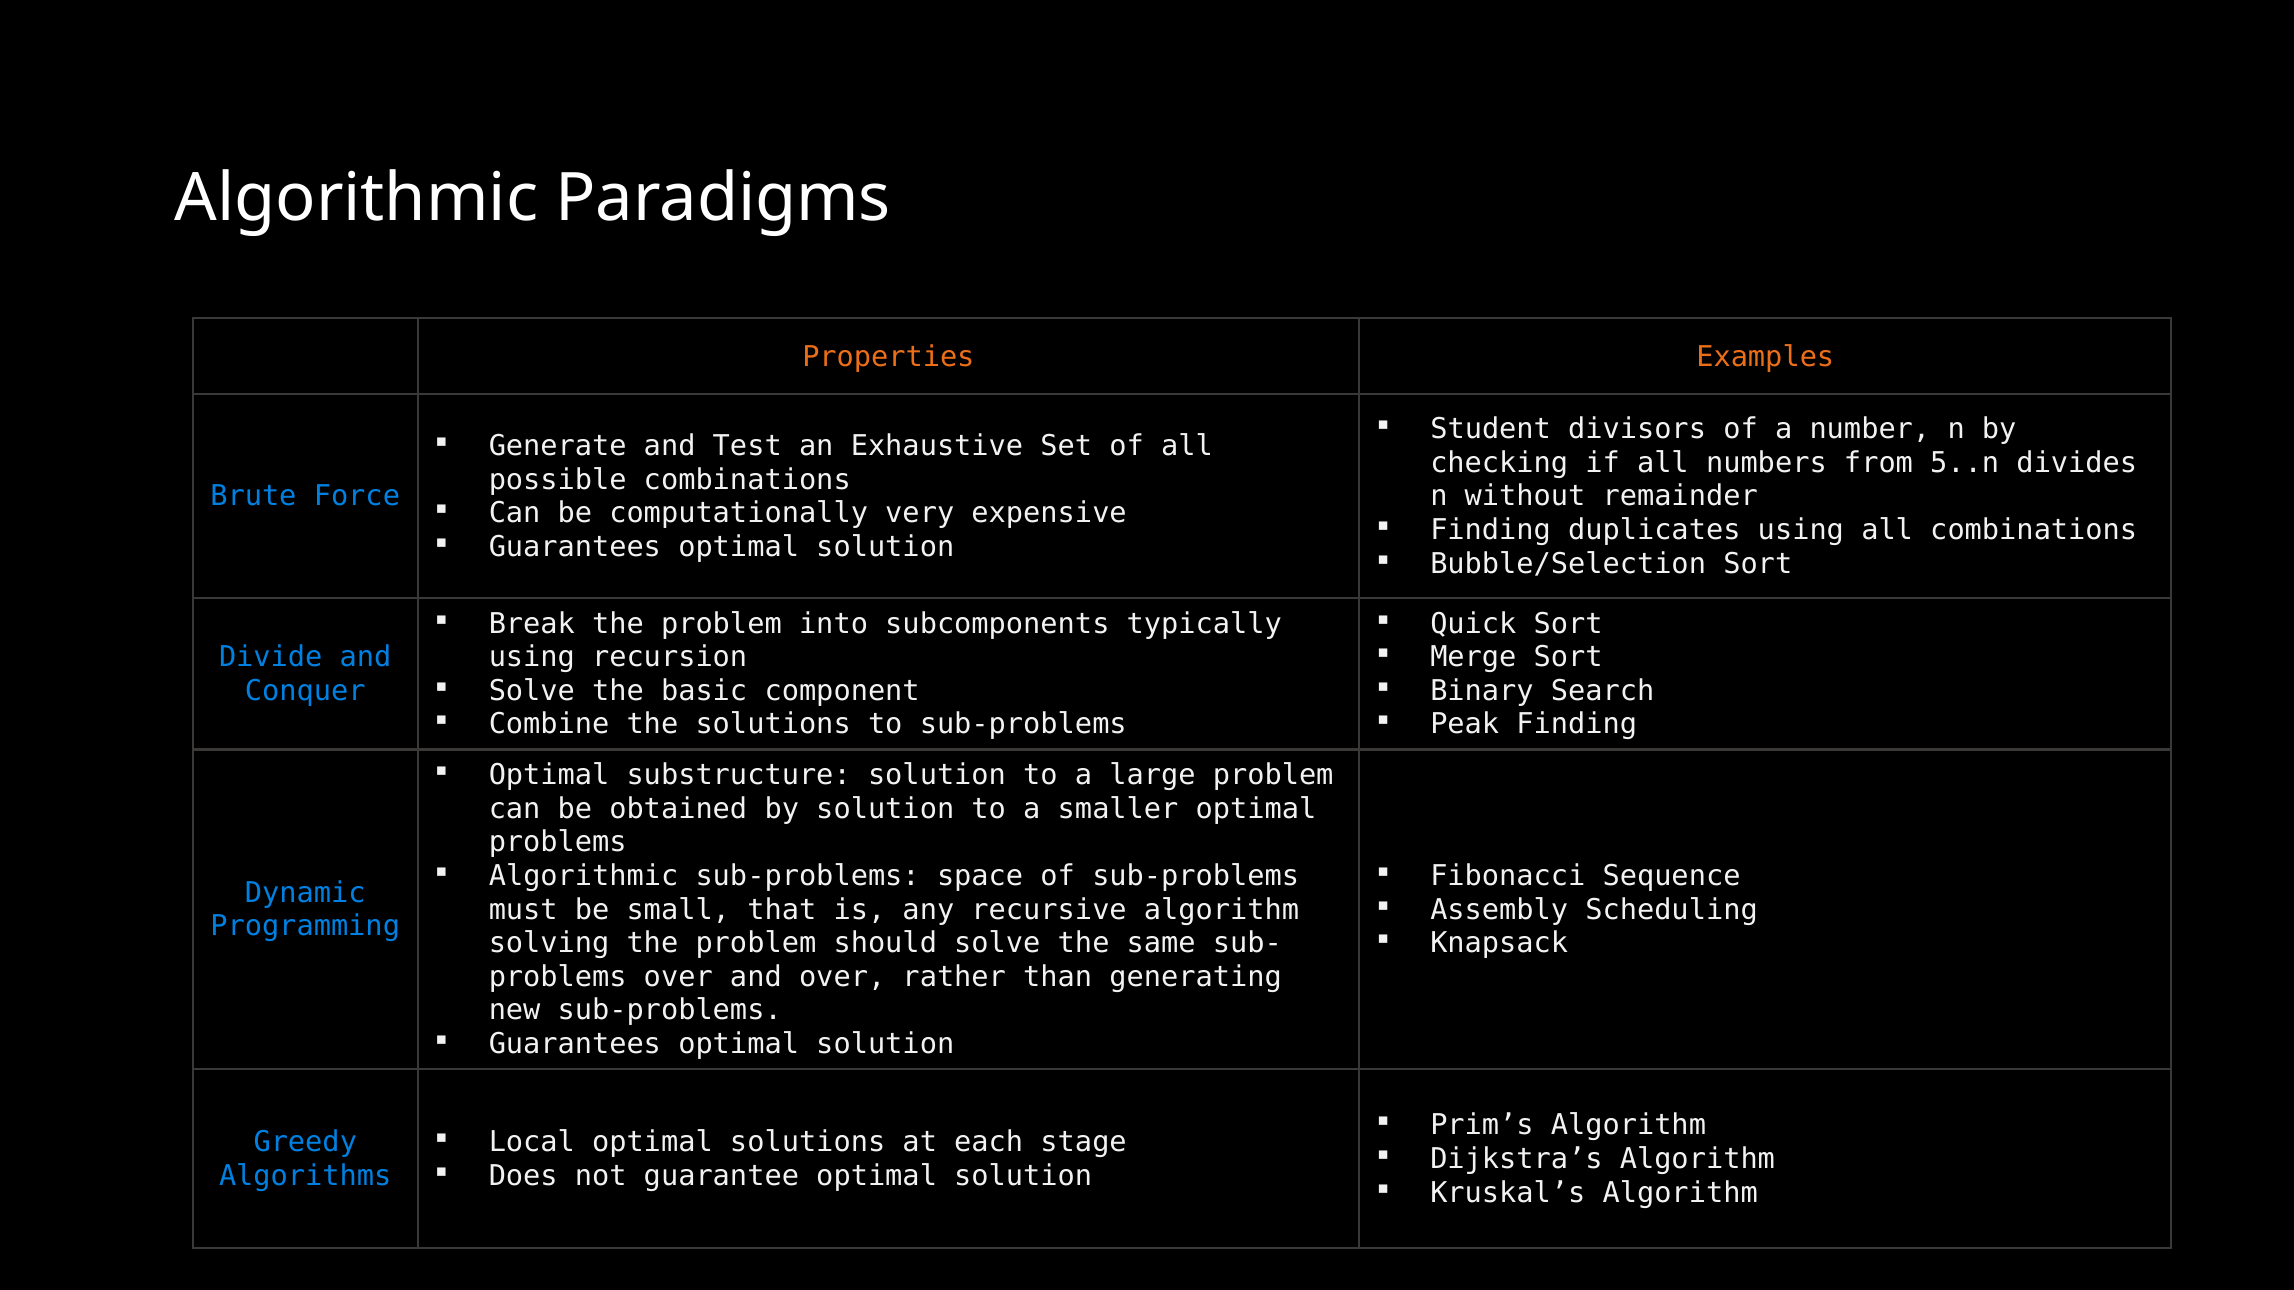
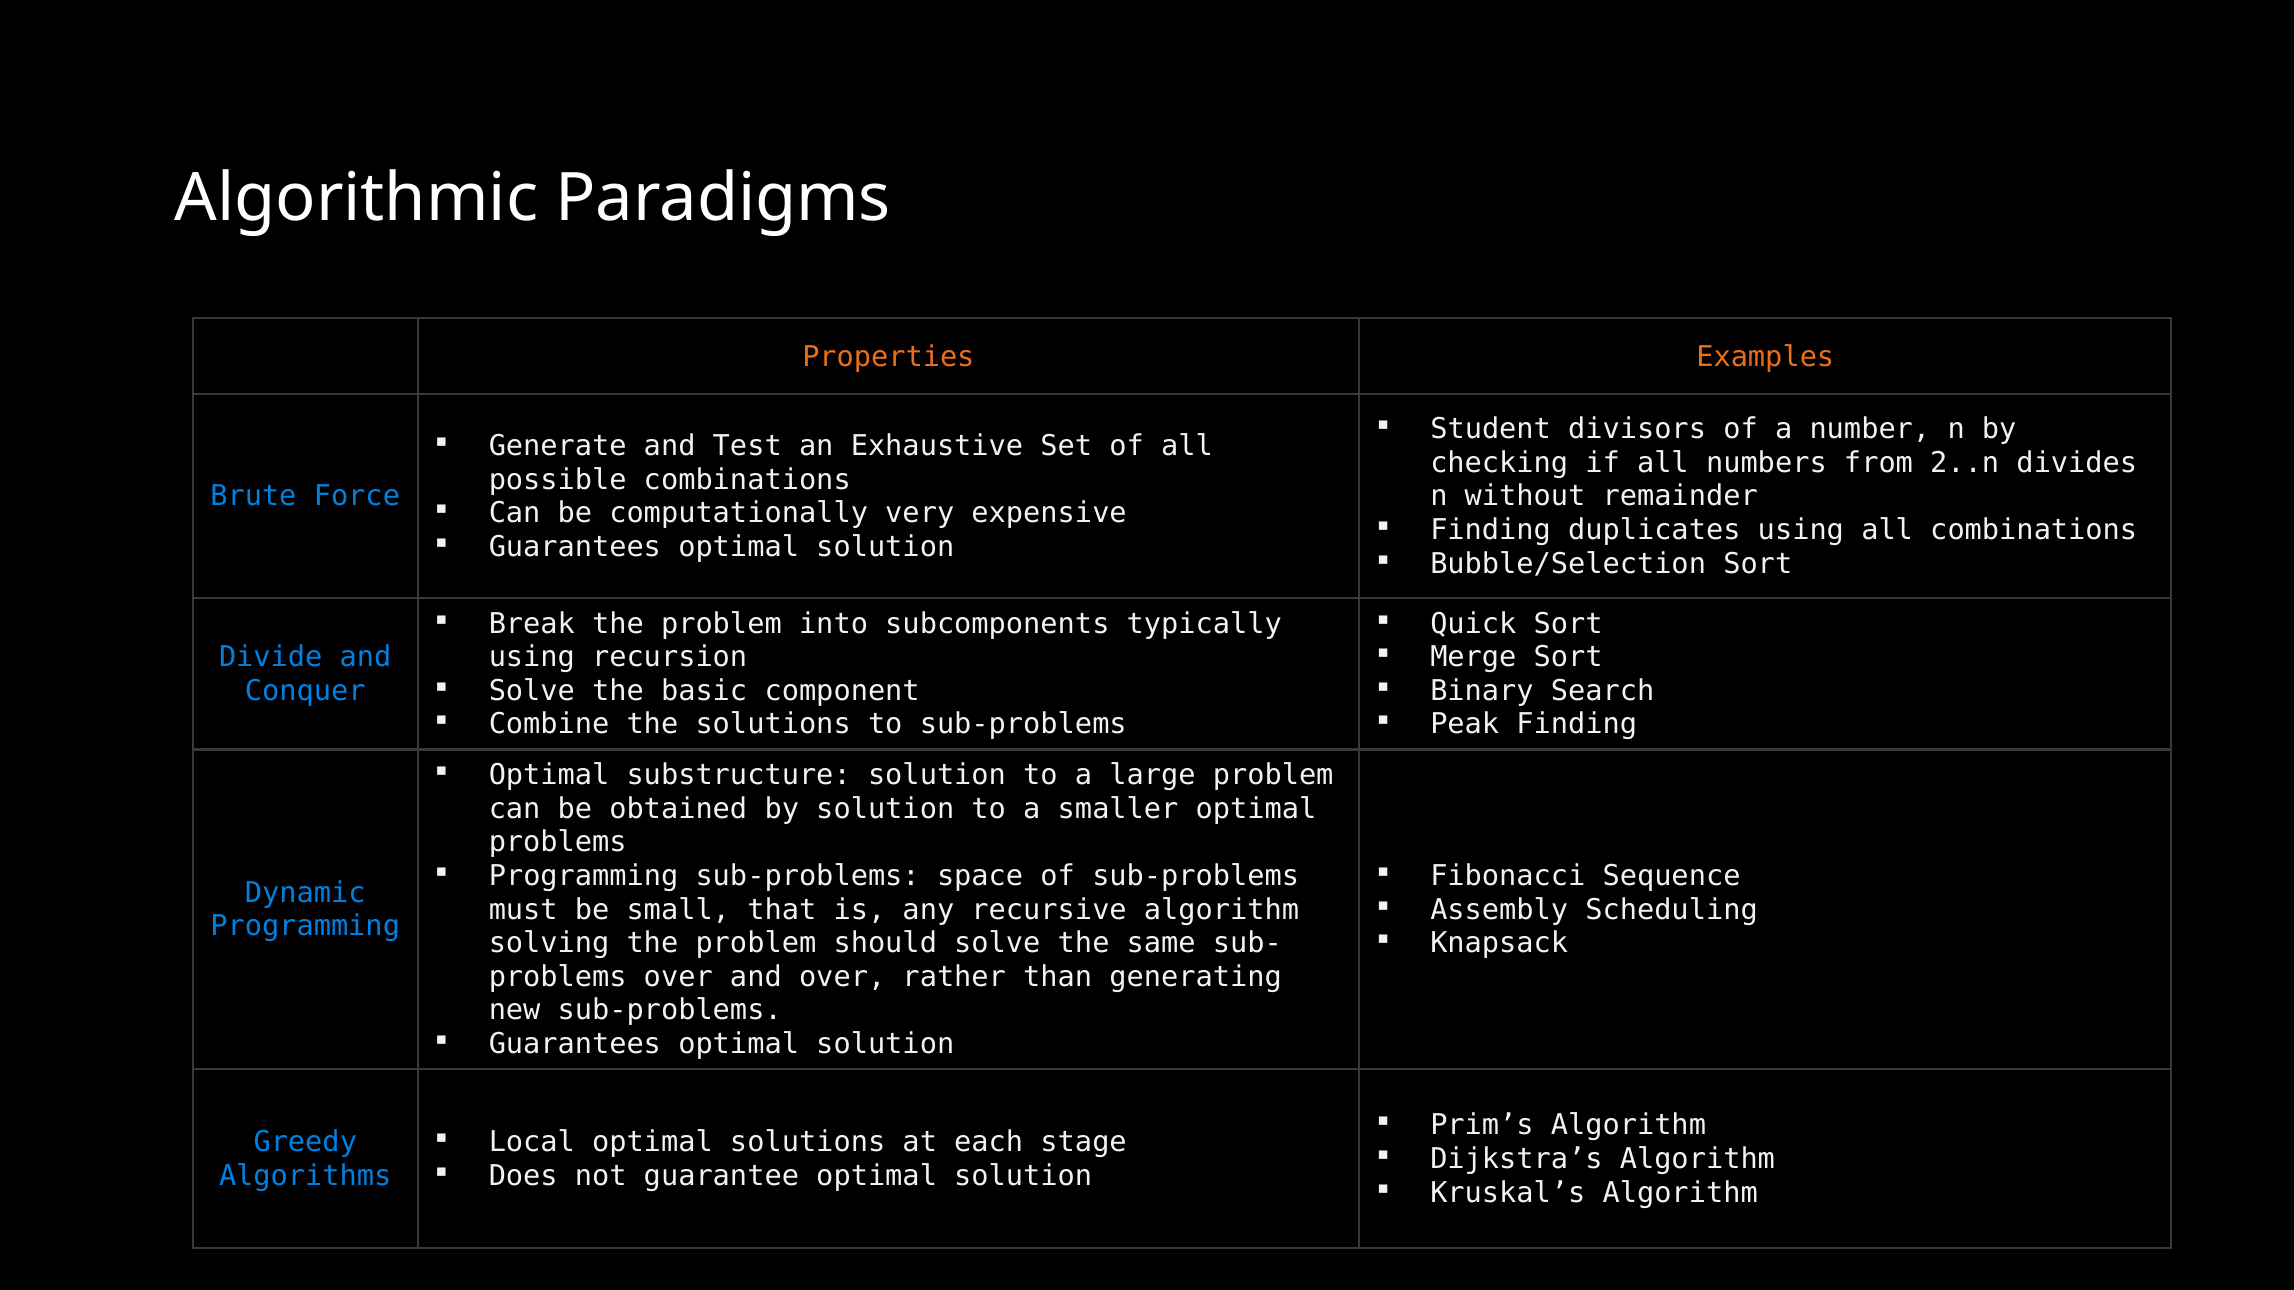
5..n: 5..n -> 2..n (1965, 463)
Algorithmic: Algorithmic -> Programming (584, 876)
